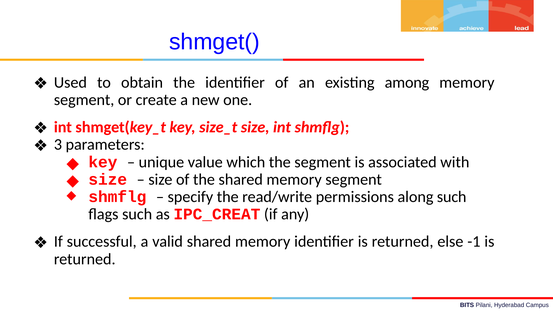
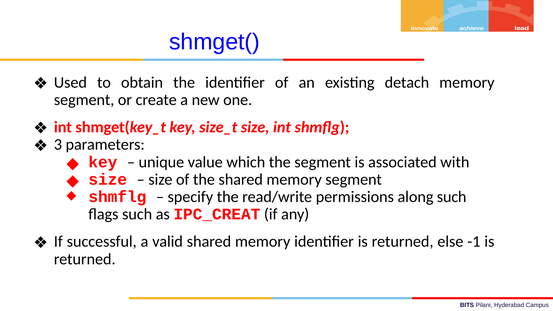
among: among -> detach (407, 82)
